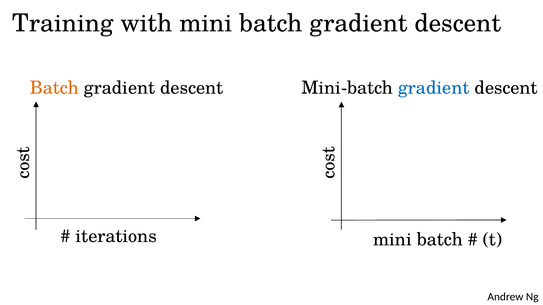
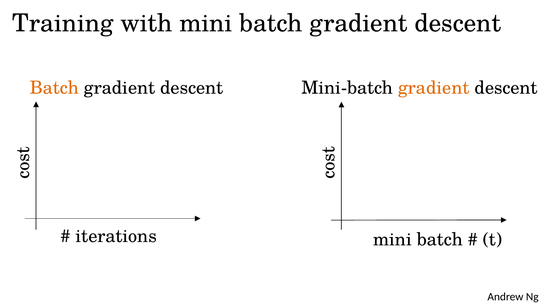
gradient colour: blue -> orange (434, 88)
